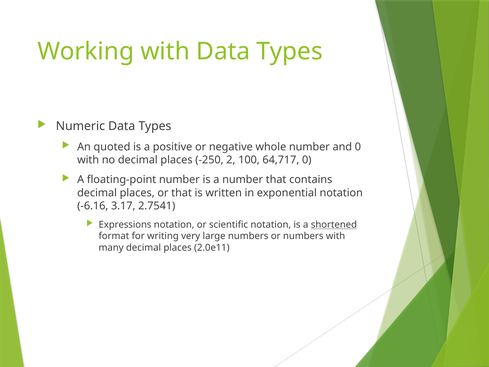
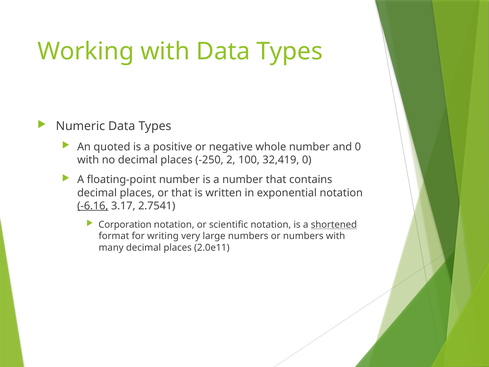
64,717: 64,717 -> 32,419 (281, 160)
-6.16 underline: none -> present (93, 206)
Expressions: Expressions -> Corporation (125, 225)
